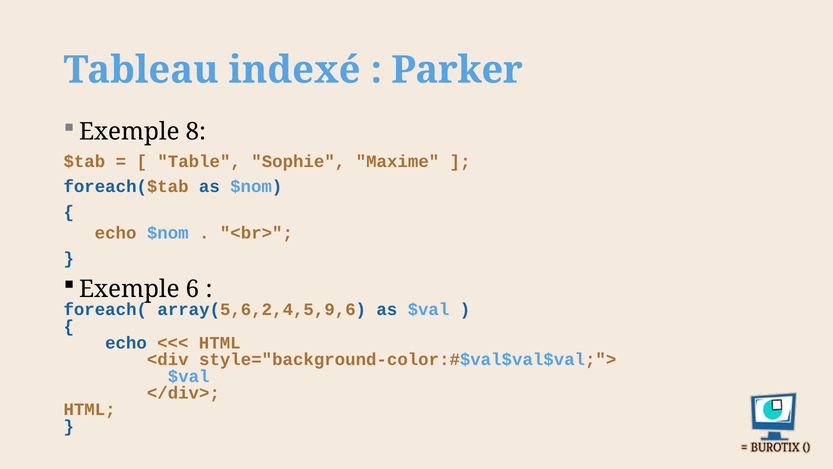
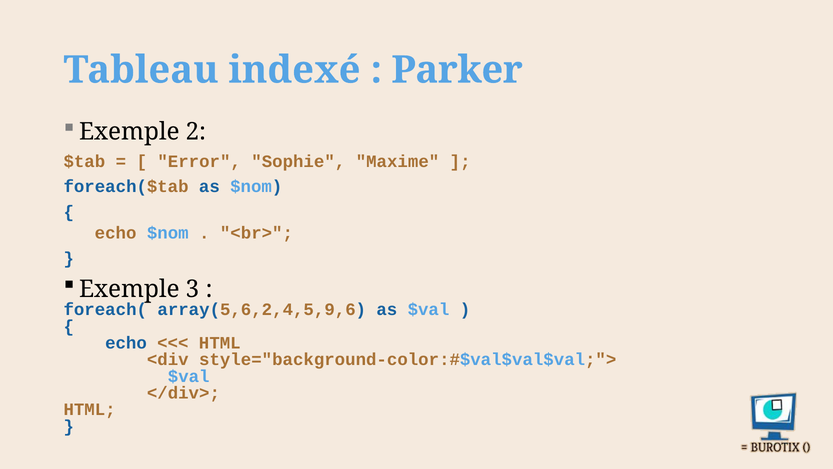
8: 8 -> 2 (196, 132)
Table: Table -> Error (199, 161)
6: 6 -> 3 (193, 289)
